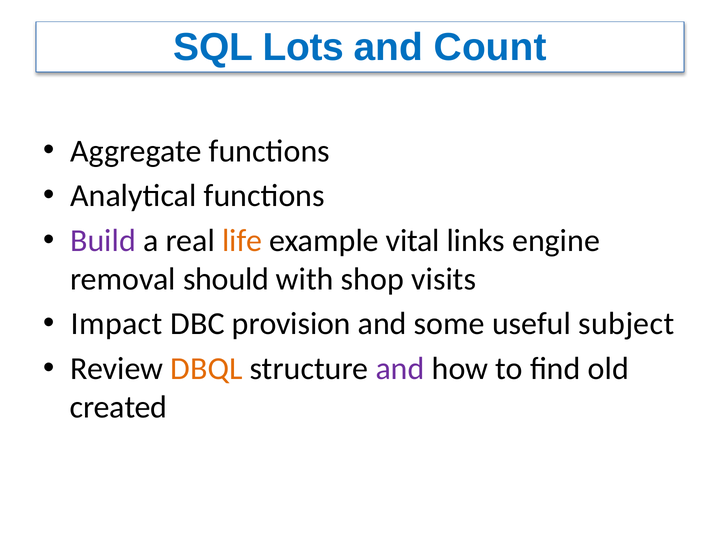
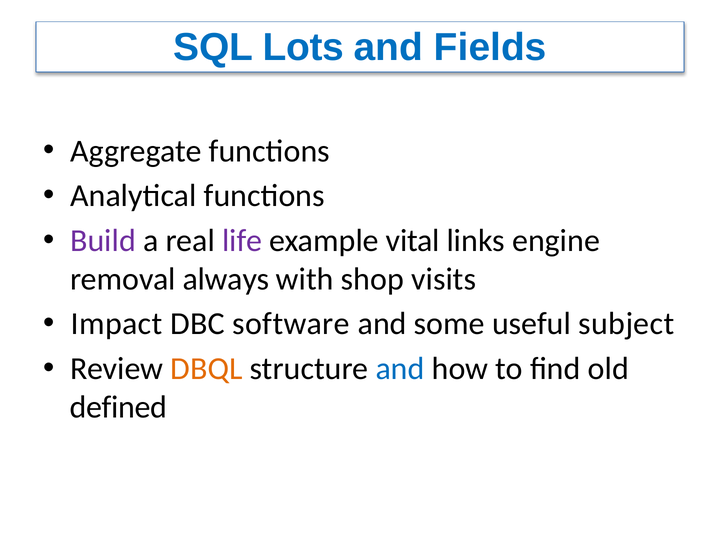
Count: Count -> Fields (490, 48)
life colour: orange -> purple (242, 241)
should: should -> always (226, 279)
provision: provision -> software (291, 324)
and colour: purple -> blue (400, 369)
created: created -> defined (119, 407)
